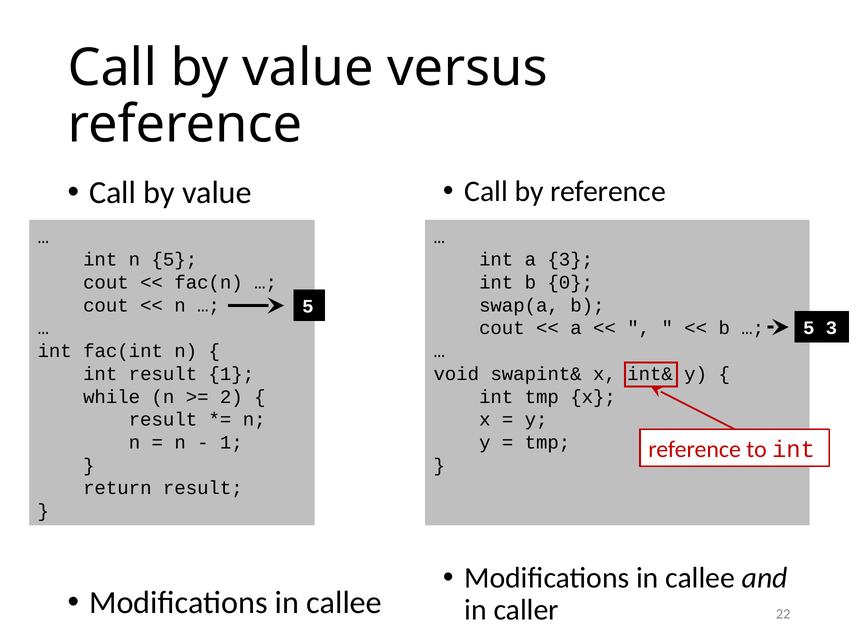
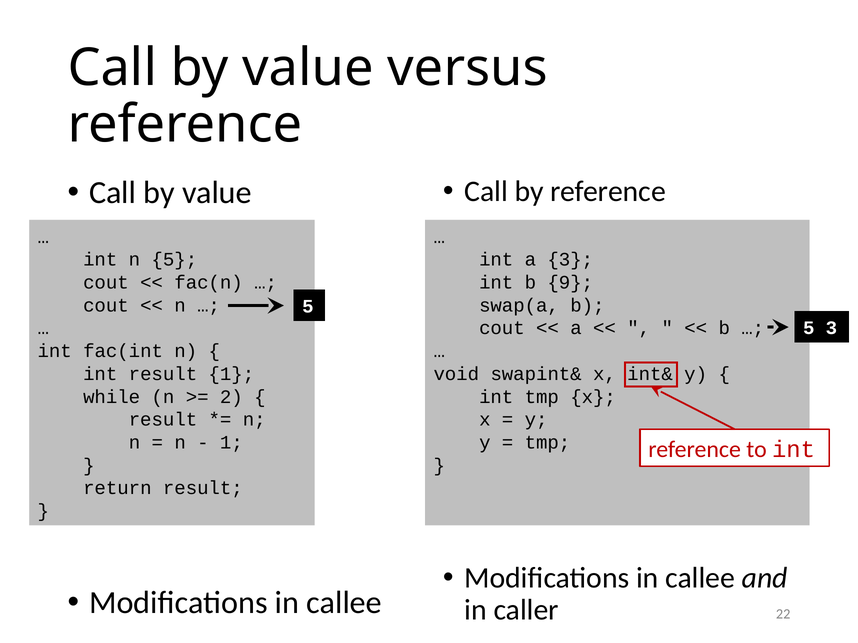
0: 0 -> 9 (570, 283)
